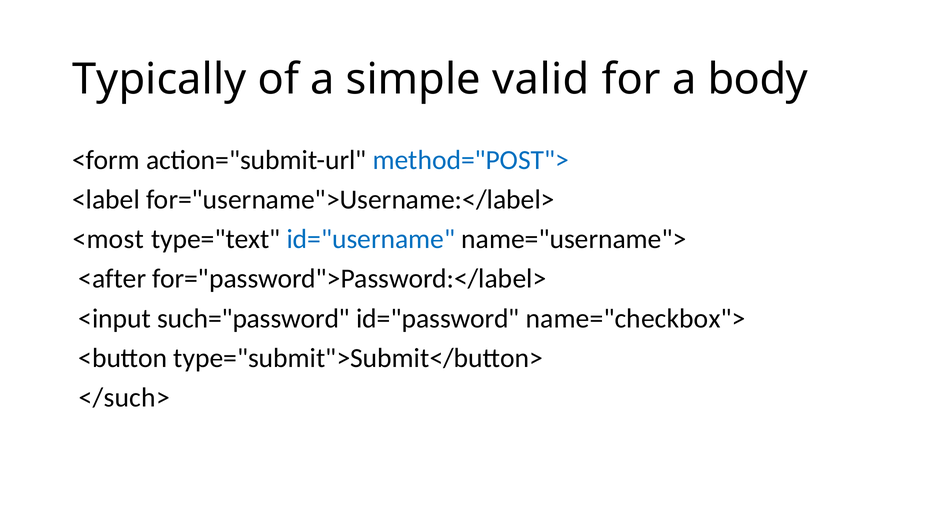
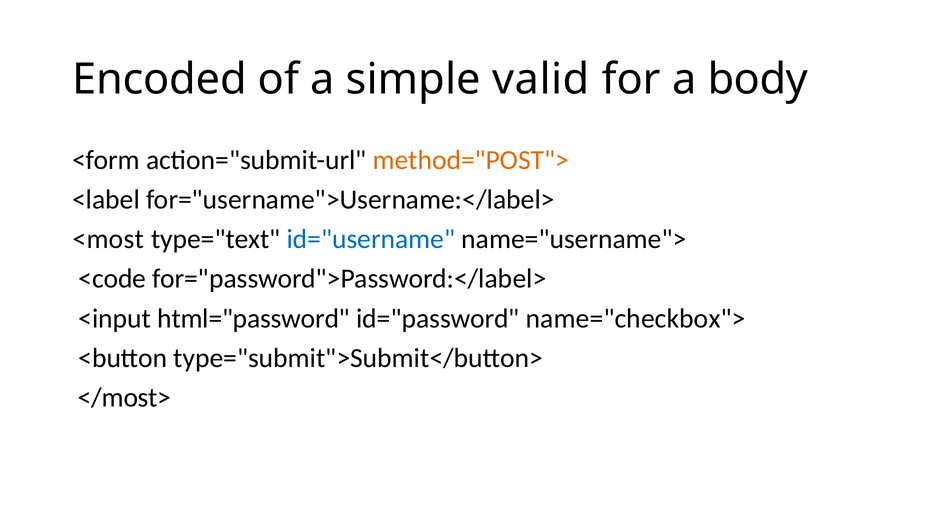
Typically: Typically -> Encoded (159, 80)
method="POST"> colour: blue -> orange (471, 160)
<after: <after -> <code (112, 279)
such="password: such="password -> html="password (254, 319)
</such>: </such> -> </most> (125, 398)
